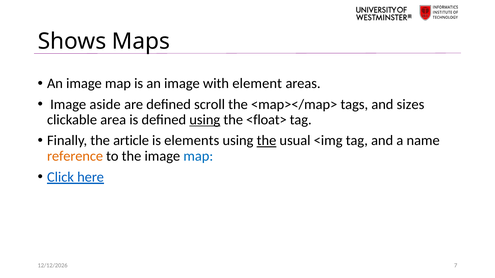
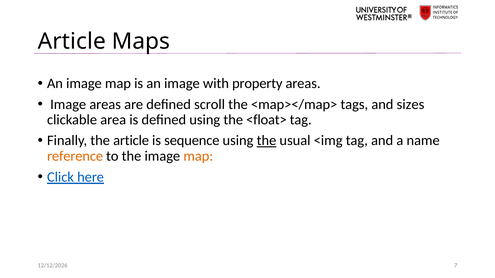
Shows: Shows -> Article (72, 42)
element: element -> property (257, 84)
Image aside: aside -> areas (105, 104)
using underline: present -> none (205, 120)
elements: elements -> sequence (192, 141)
map colour: blue -> orange (198, 156)
